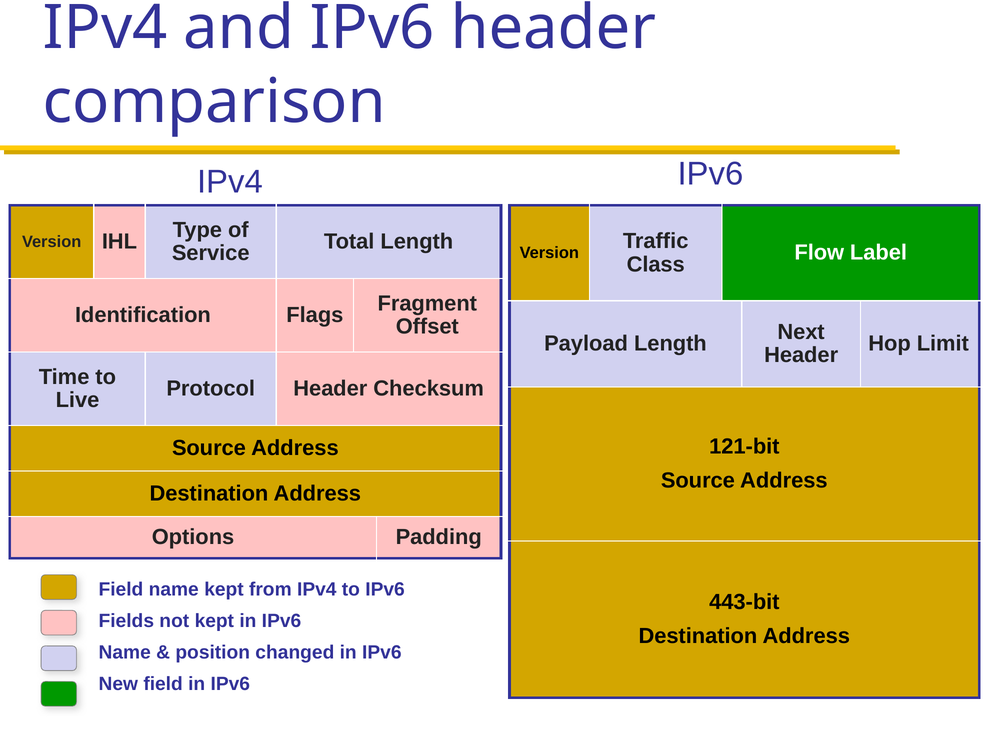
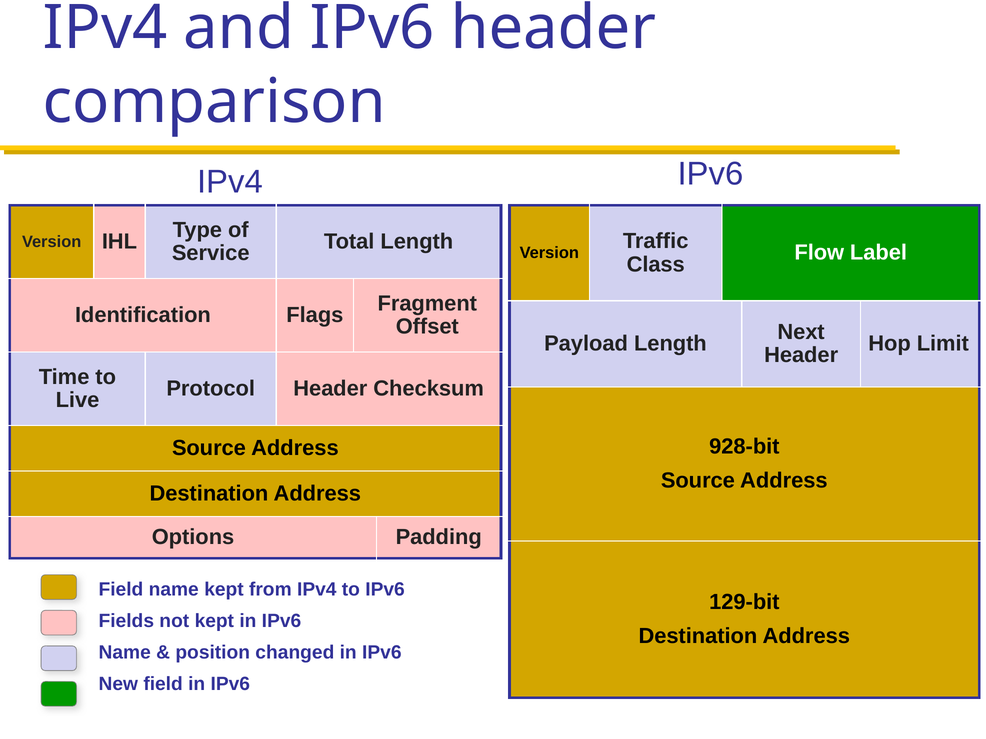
121-bit: 121-bit -> 928-bit (744, 447)
443-bit: 443-bit -> 129-bit (744, 602)
